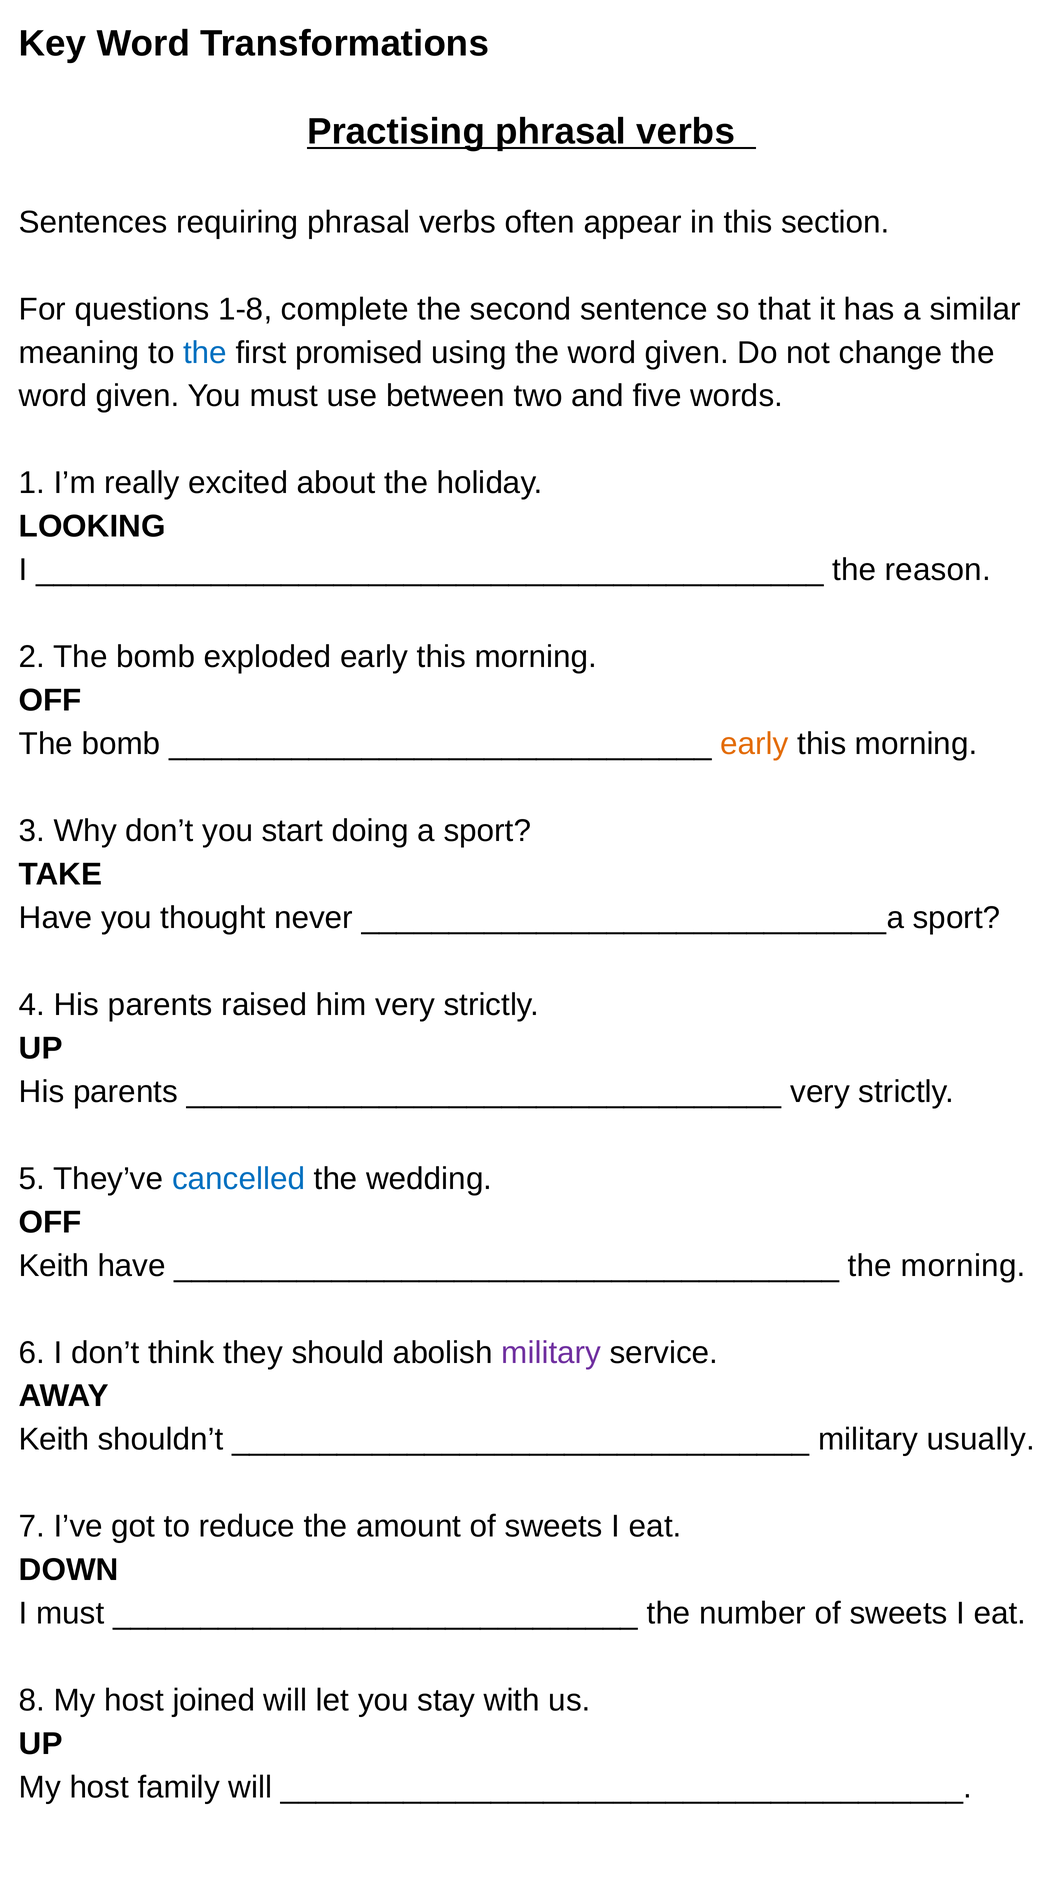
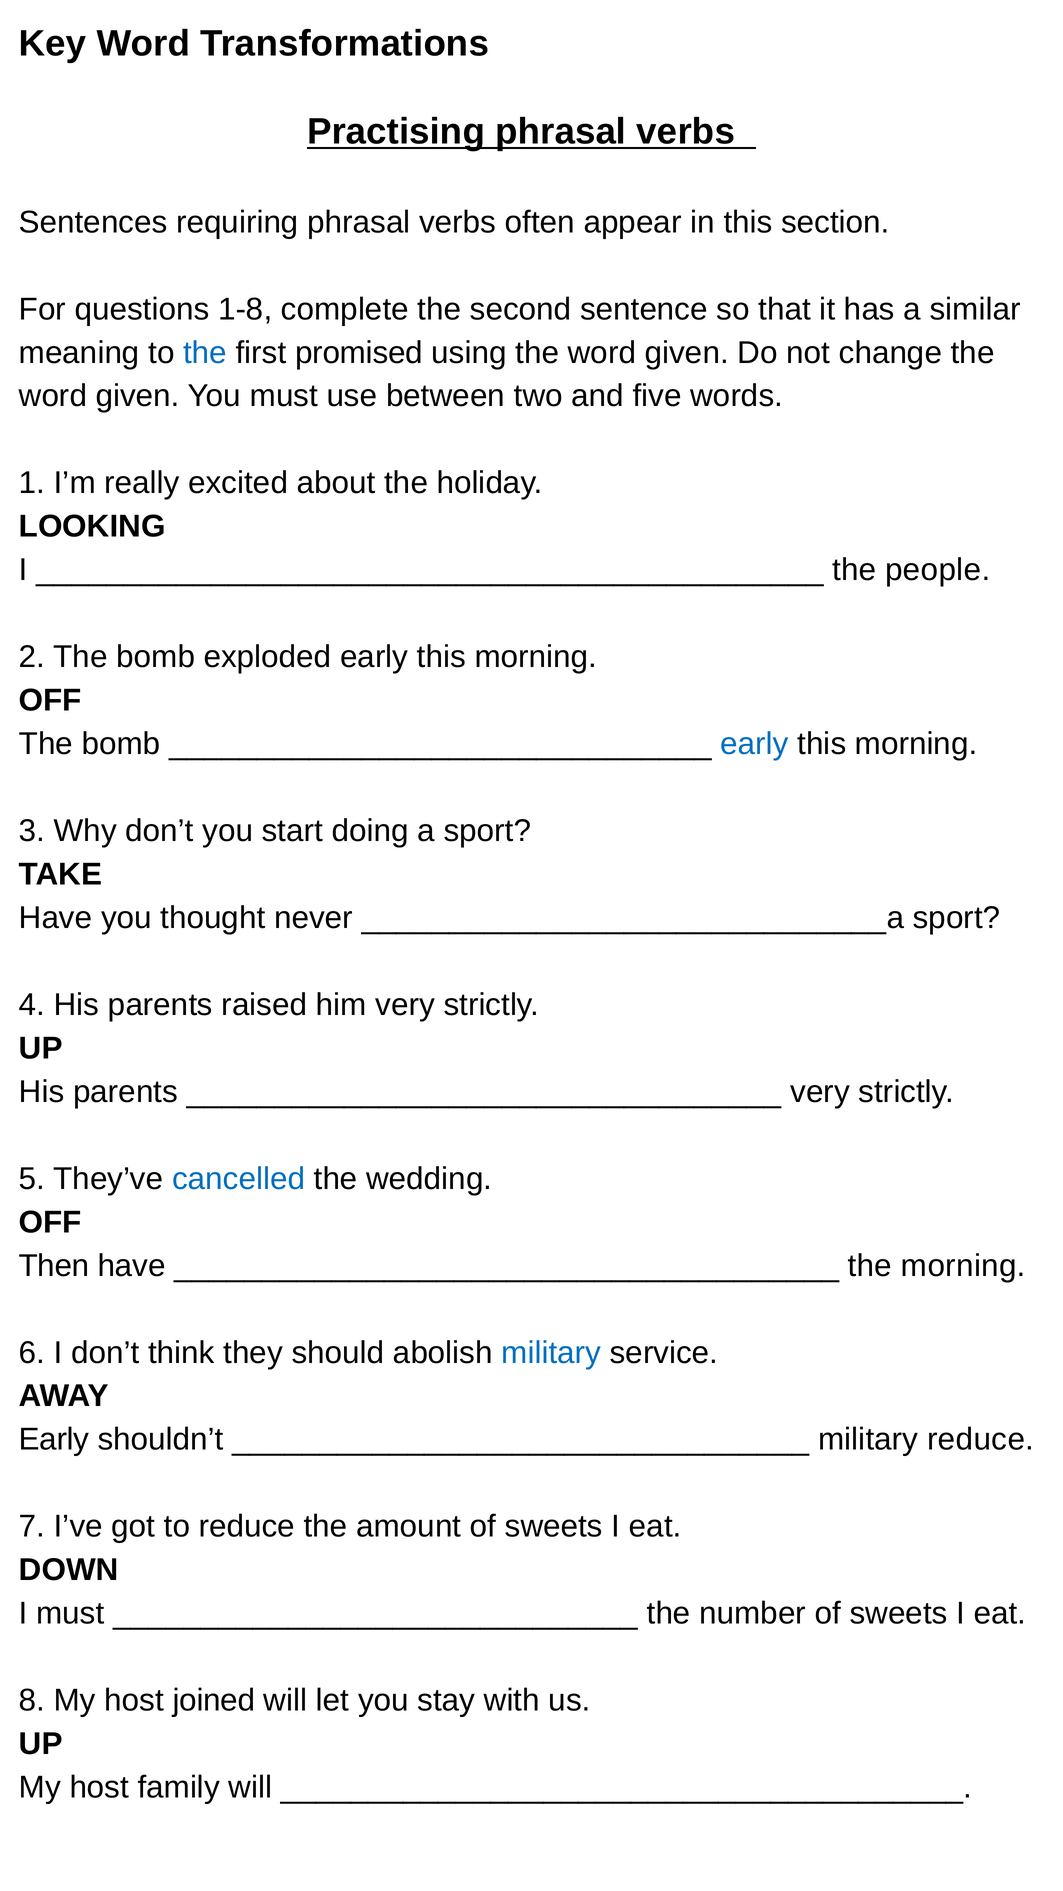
reason: reason -> people (938, 570)
early colour: orange -> blue (754, 744)
Keith: Keith -> Then (54, 1266)
military colour: purple -> blue (551, 1353)
Keith: Keith -> Early (54, 1440)
military usually: usually -> reduce (981, 1440)
